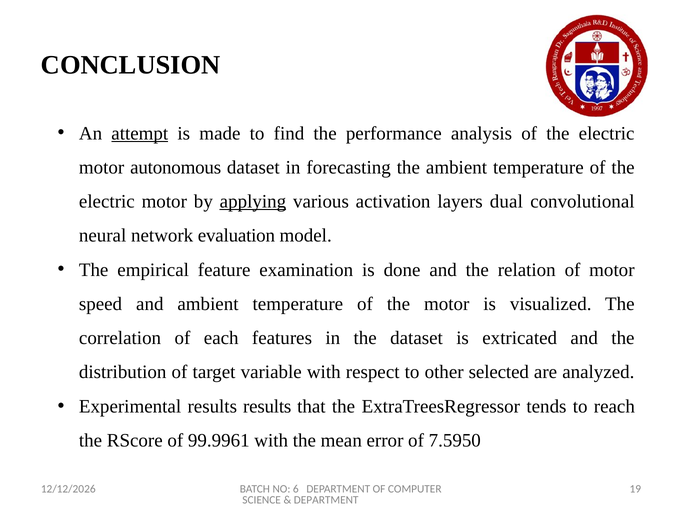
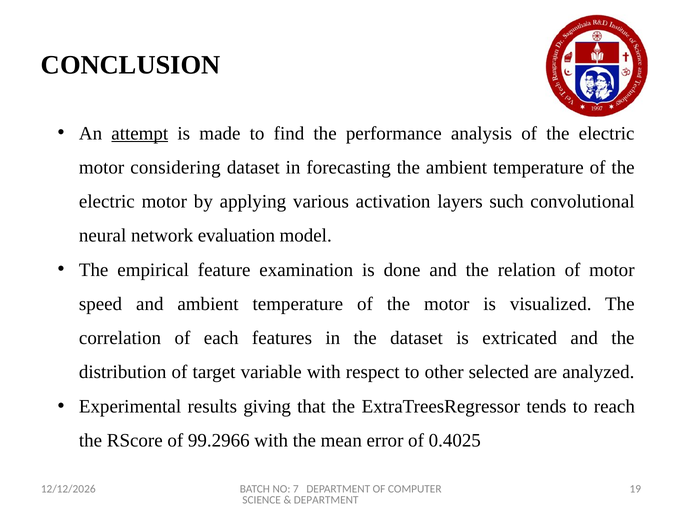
autonomous: autonomous -> considering (175, 167)
applying underline: present -> none (253, 201)
dual: dual -> such (507, 201)
results results: results -> giving (267, 406)
99.9961: 99.9961 -> 99.2966 (219, 440)
7.5950: 7.5950 -> 0.4025 (455, 440)
6: 6 -> 7 (296, 488)
